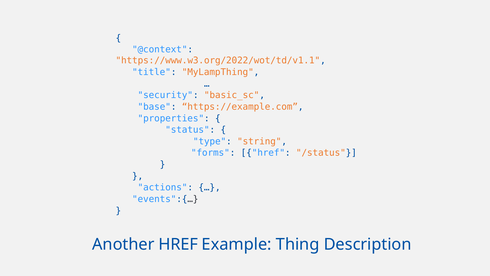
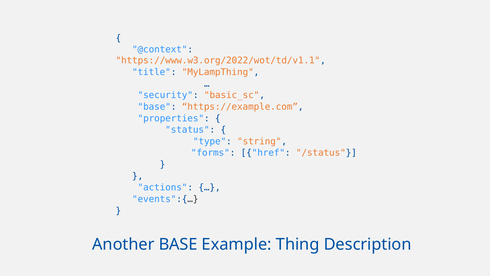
Another HREF: HREF -> BASE (178, 244)
